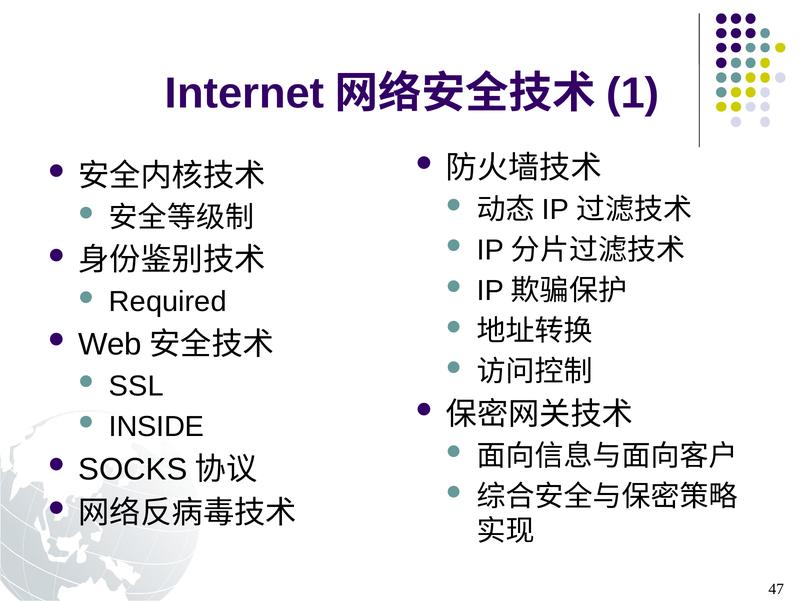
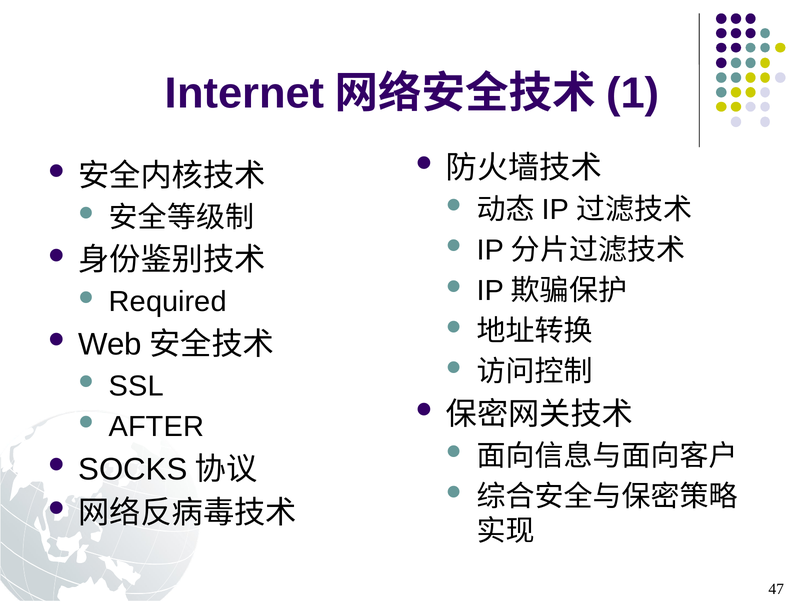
INSIDE: INSIDE -> AFTER (156, 427)
